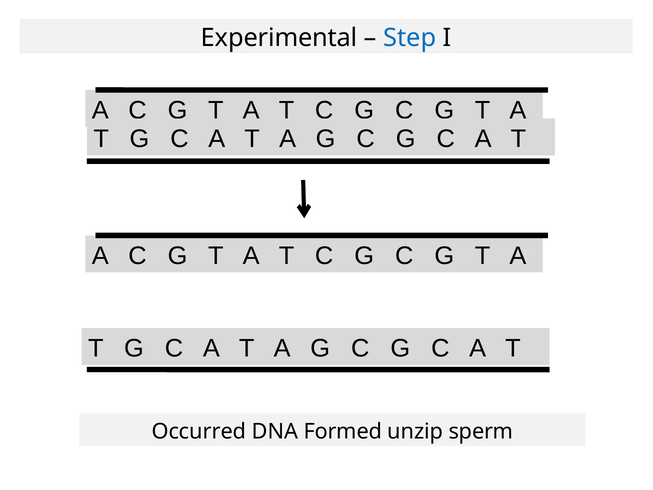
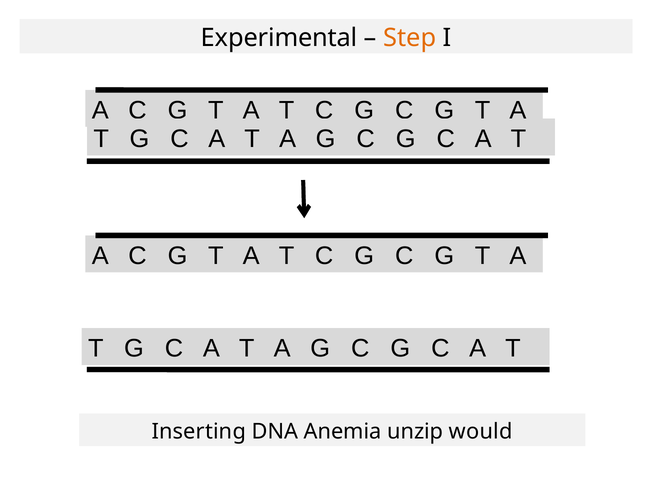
Step colour: blue -> orange (410, 38)
Occurred: Occurred -> Inserting (199, 431)
Formed: Formed -> Anemia (343, 431)
sperm: sperm -> would (481, 431)
